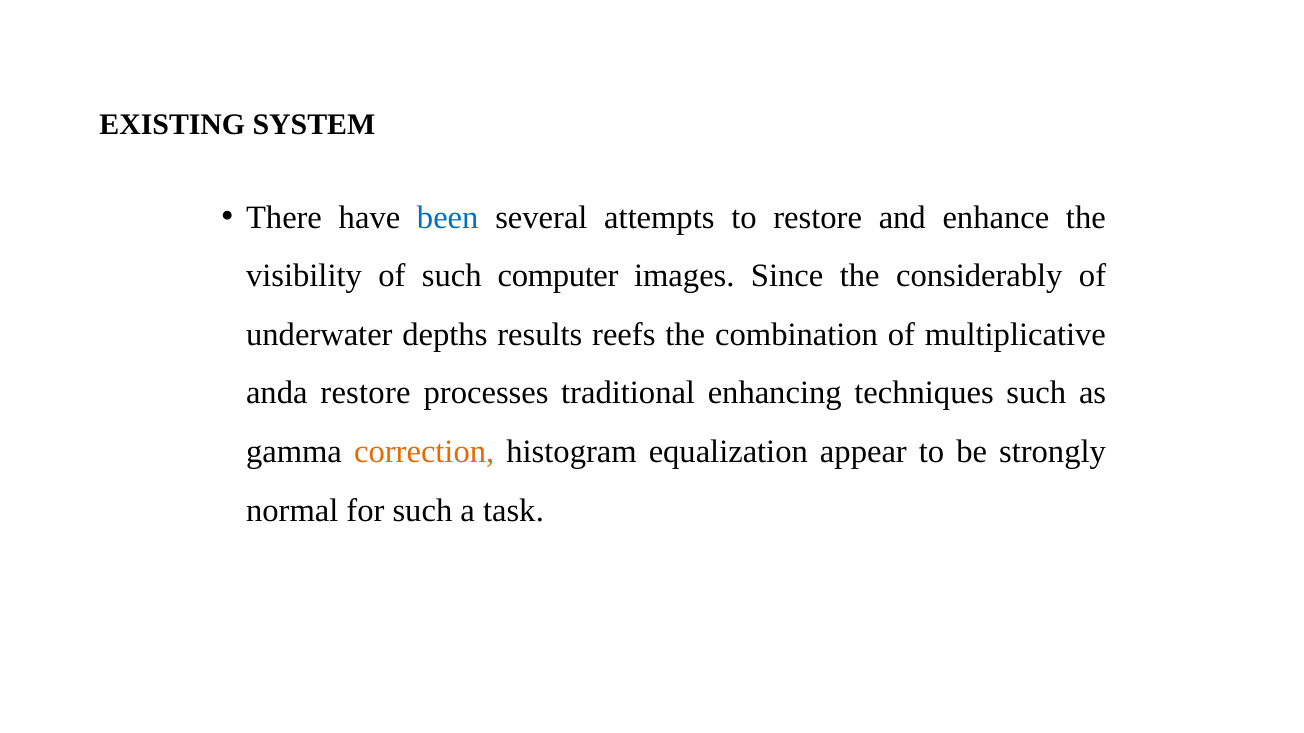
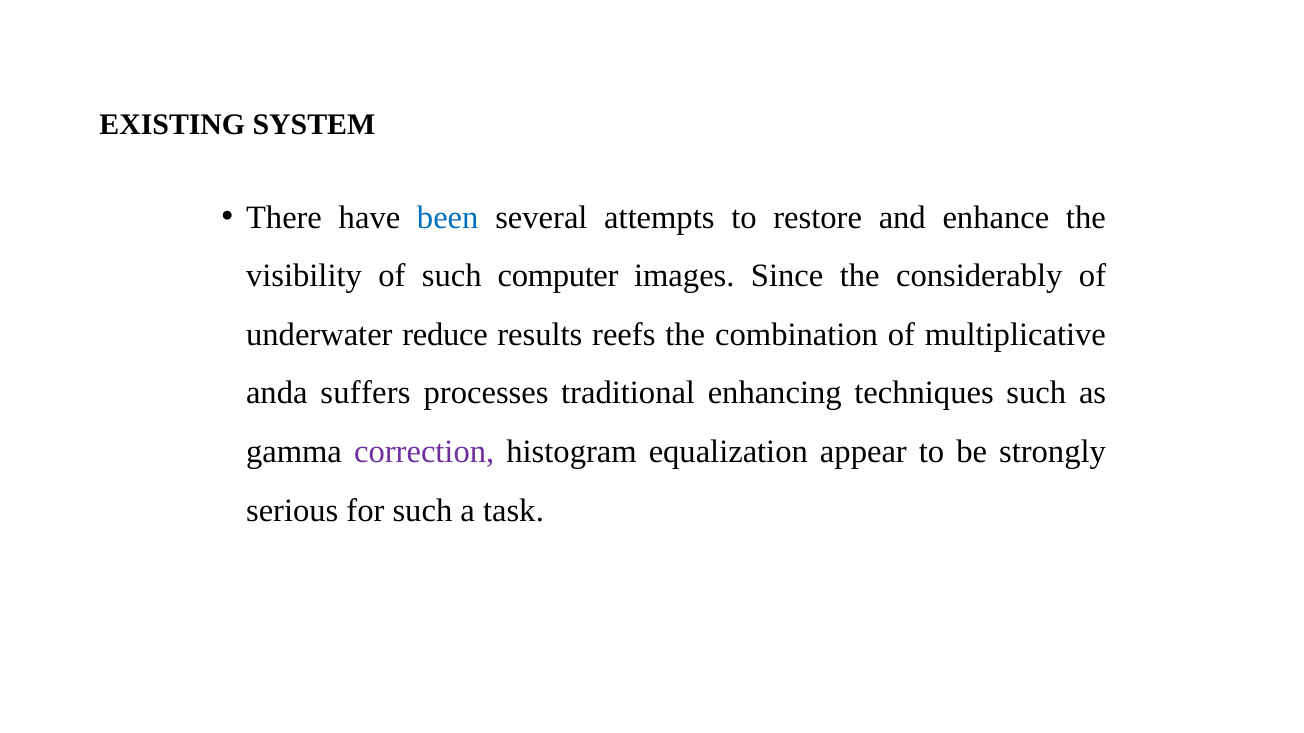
depths: depths -> reduce (445, 335)
anda restore: restore -> suffers (366, 393)
correction colour: orange -> purple (424, 452)
normal: normal -> serious (292, 511)
